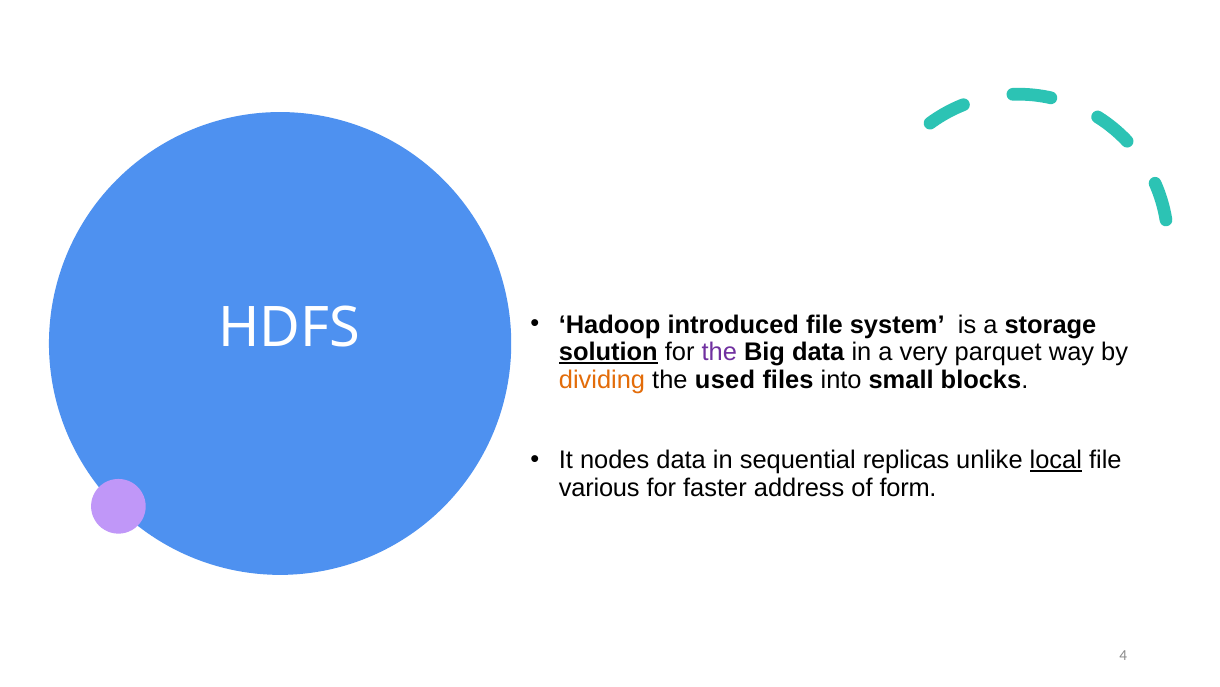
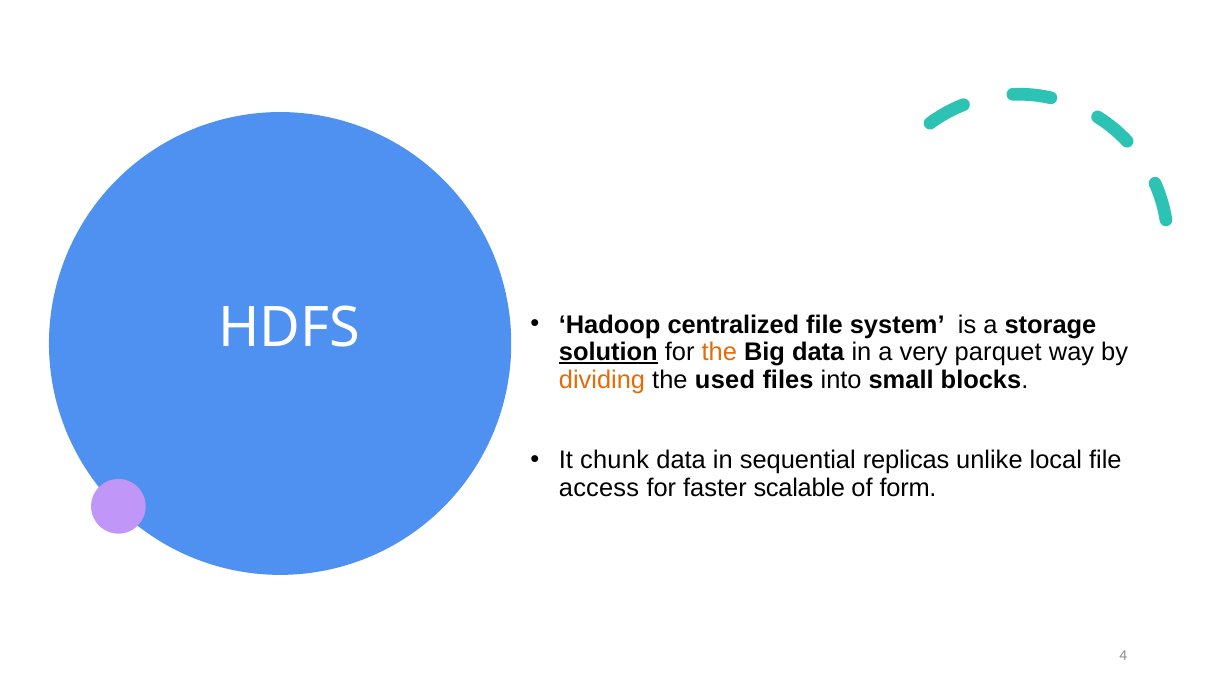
introduced: introduced -> centralized (733, 324)
the colour: purple -> orange (719, 352)
nodes: nodes -> chunk (615, 460)
local underline: present -> none (1056, 460)
various: various -> access (599, 487)
address: address -> scalable (799, 487)
